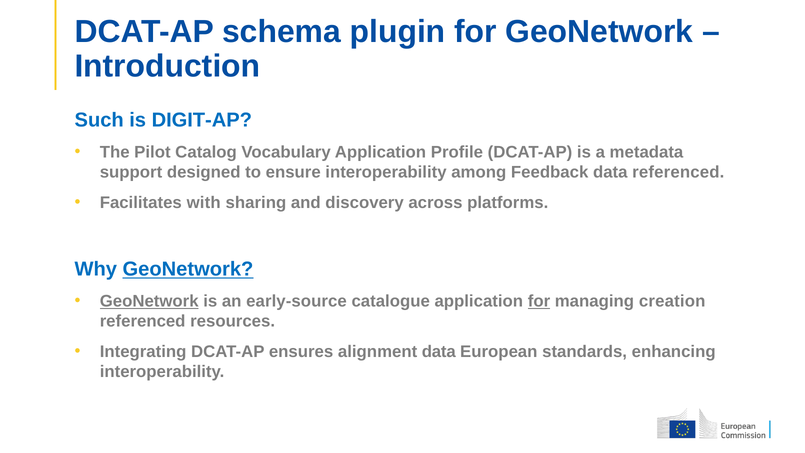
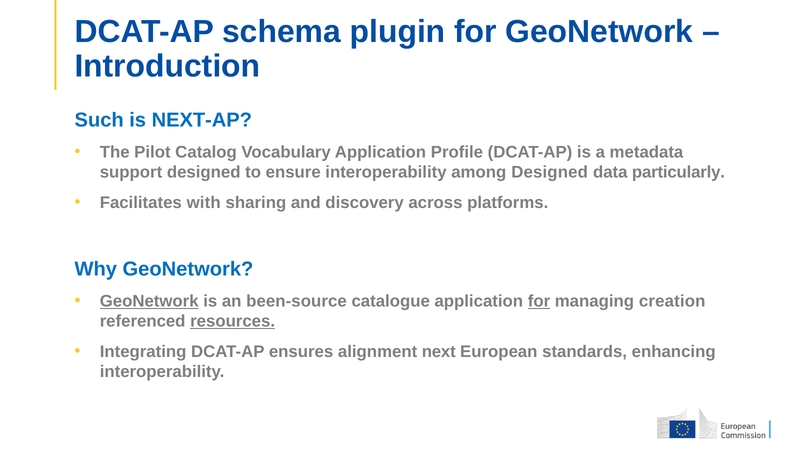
DIGIT-AP: DIGIT-AP -> NEXT-AP (202, 120)
among Feedback: Feedback -> Designed (550, 172)
data referenced: referenced -> particularly (678, 172)
GeoNetwork underline: present -> none (188, 269)
early-source: early-source -> been-source (297, 301)
resources underline: none -> present (233, 321)
alignment data: data -> next (439, 351)
